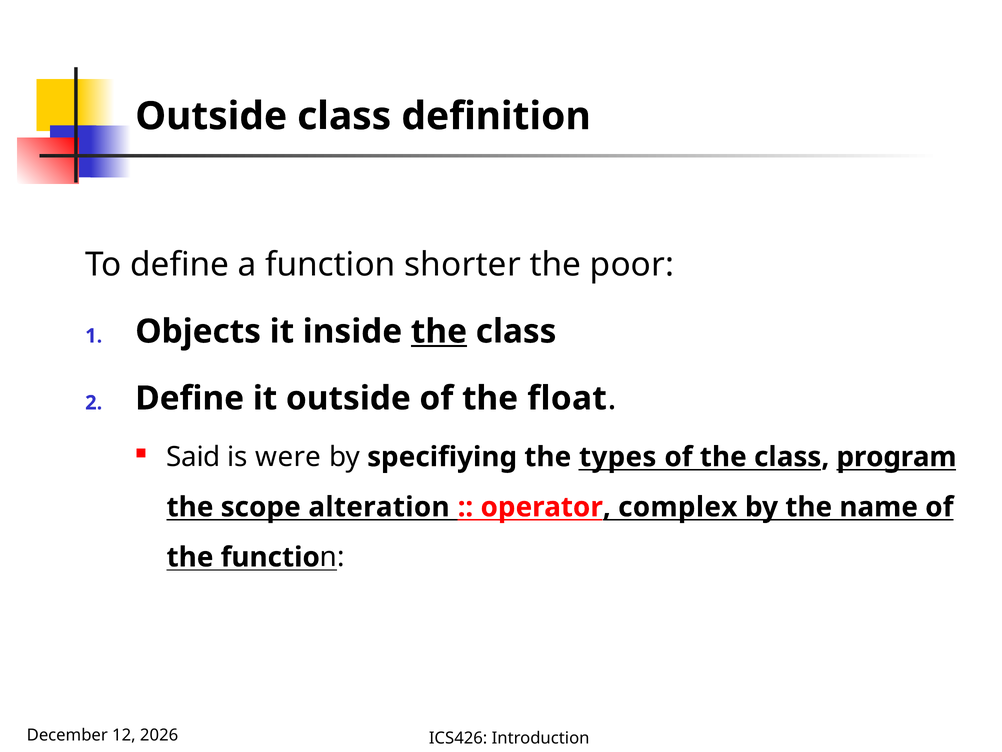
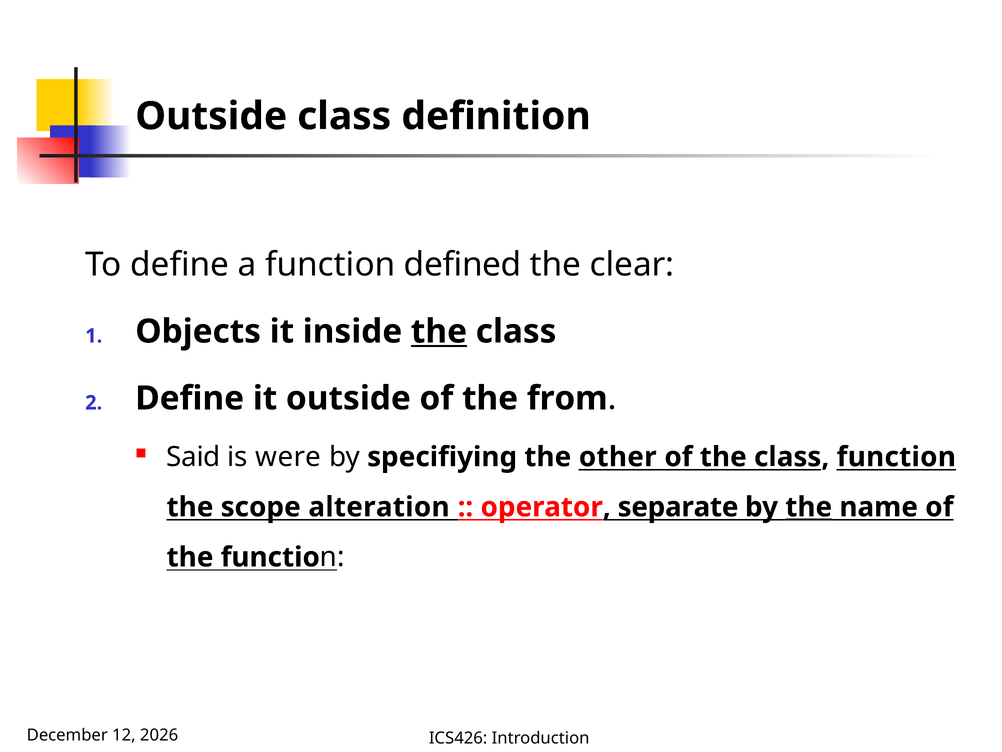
shorter: shorter -> defined (463, 265)
poor: poor -> clear (632, 265)
float: float -> from (567, 398)
types: types -> other (618, 457)
class program: program -> function (896, 457)
complex: complex -> separate (678, 507)
the underline: none -> present (809, 507)
